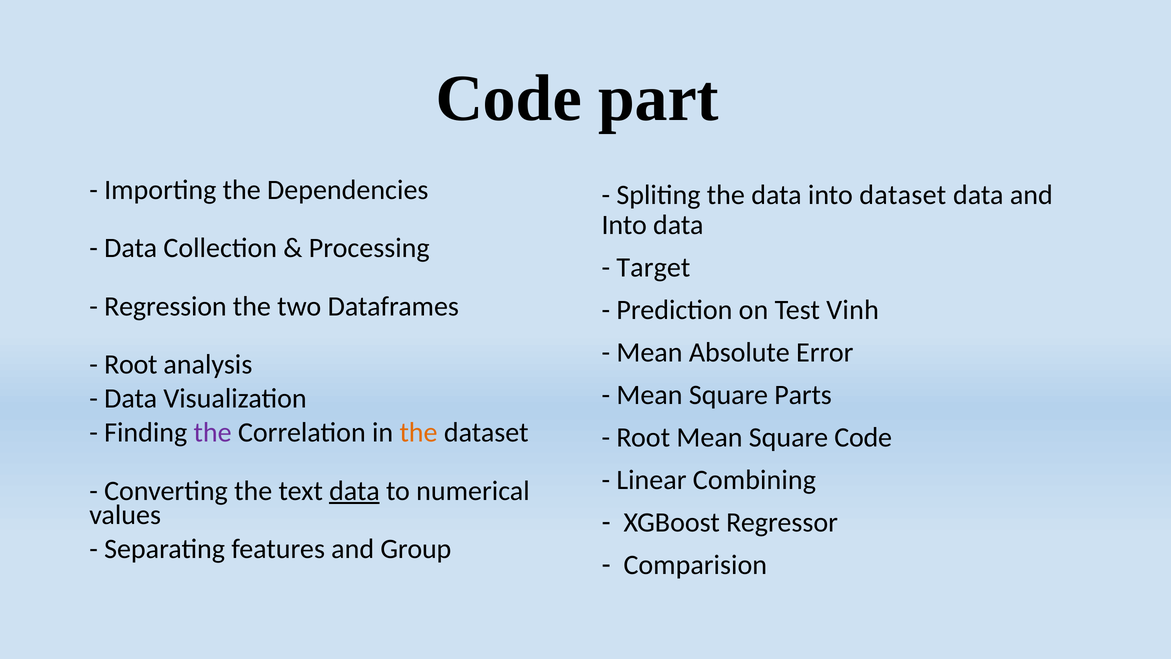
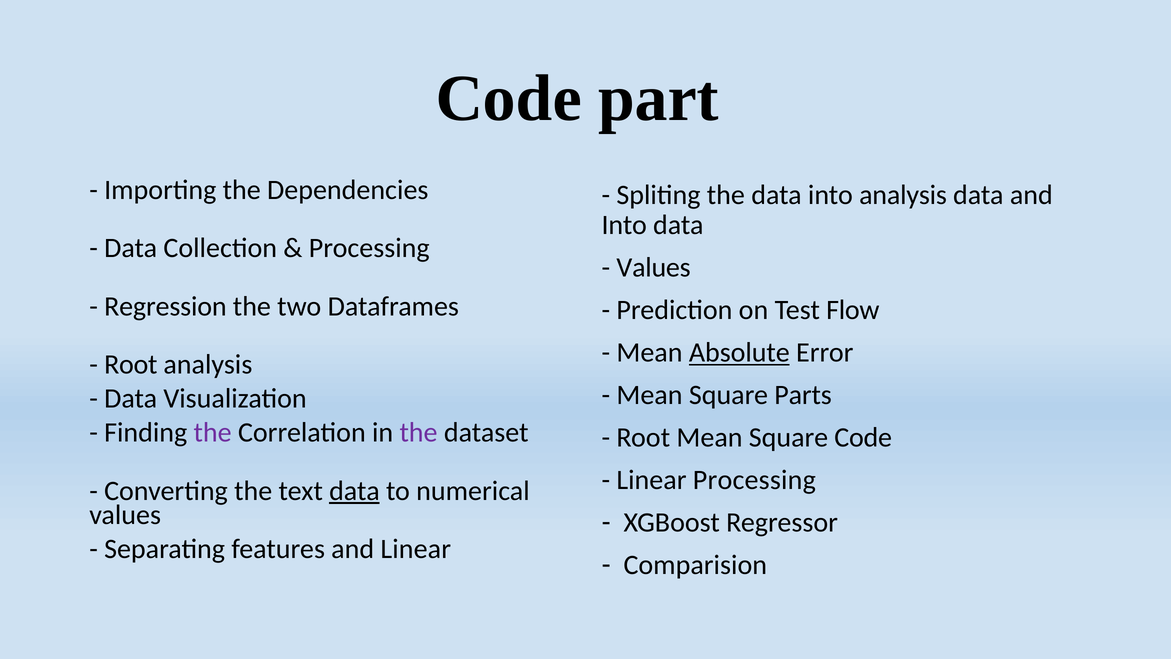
into dataset: dataset -> analysis (903, 195)
Target: Target -> Values (654, 267)
Vinh: Vinh -> Flow (853, 310)
Absolute underline: none -> present (739, 352)
the colour: orange -> purple (419, 432)
Linear Combining: Combining -> Processing (754, 480)
and Group: Group -> Linear (416, 549)
